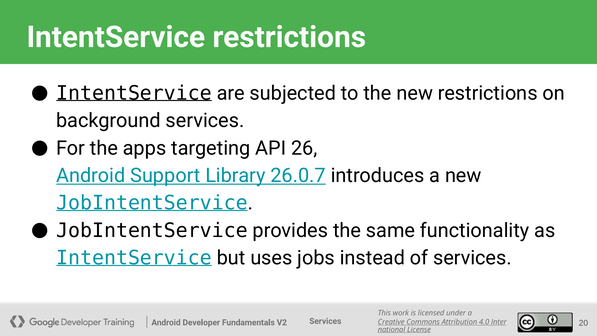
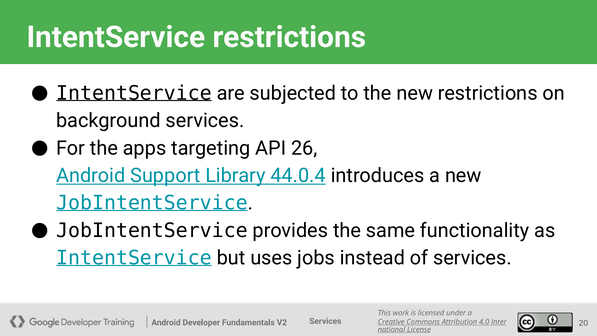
26.0.7: 26.0.7 -> 44.0.4 (298, 176)
